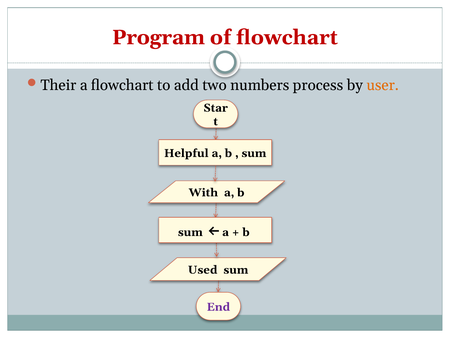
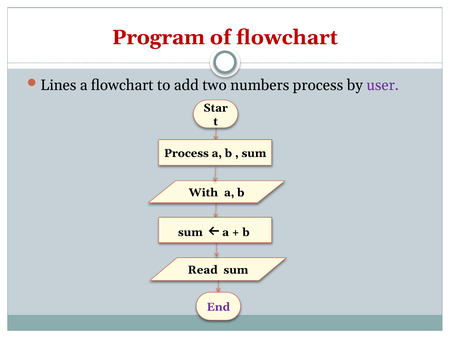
Their: Their -> Lines (58, 85)
user colour: orange -> purple (383, 85)
Helpful: Helpful -> Process (186, 153)
Used: Used -> Read (203, 269)
